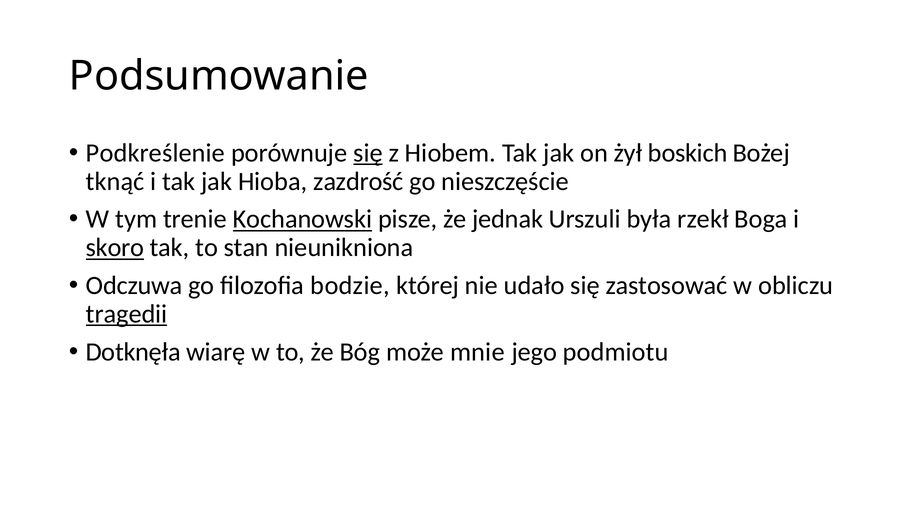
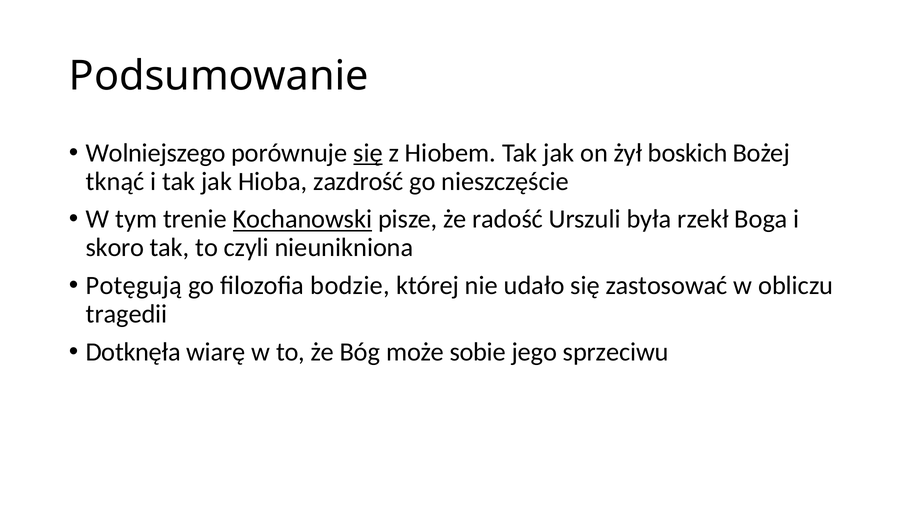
Podkreślenie: Podkreślenie -> Wolniejszego (156, 153)
jednak: jednak -> radość (508, 219)
skoro underline: present -> none (115, 248)
stan: stan -> czyli (246, 248)
Odczuwa: Odczuwa -> Potęgują (134, 286)
tragedii underline: present -> none (127, 314)
mnie: mnie -> sobie (478, 352)
podmiotu: podmiotu -> sprzeciwu (616, 352)
